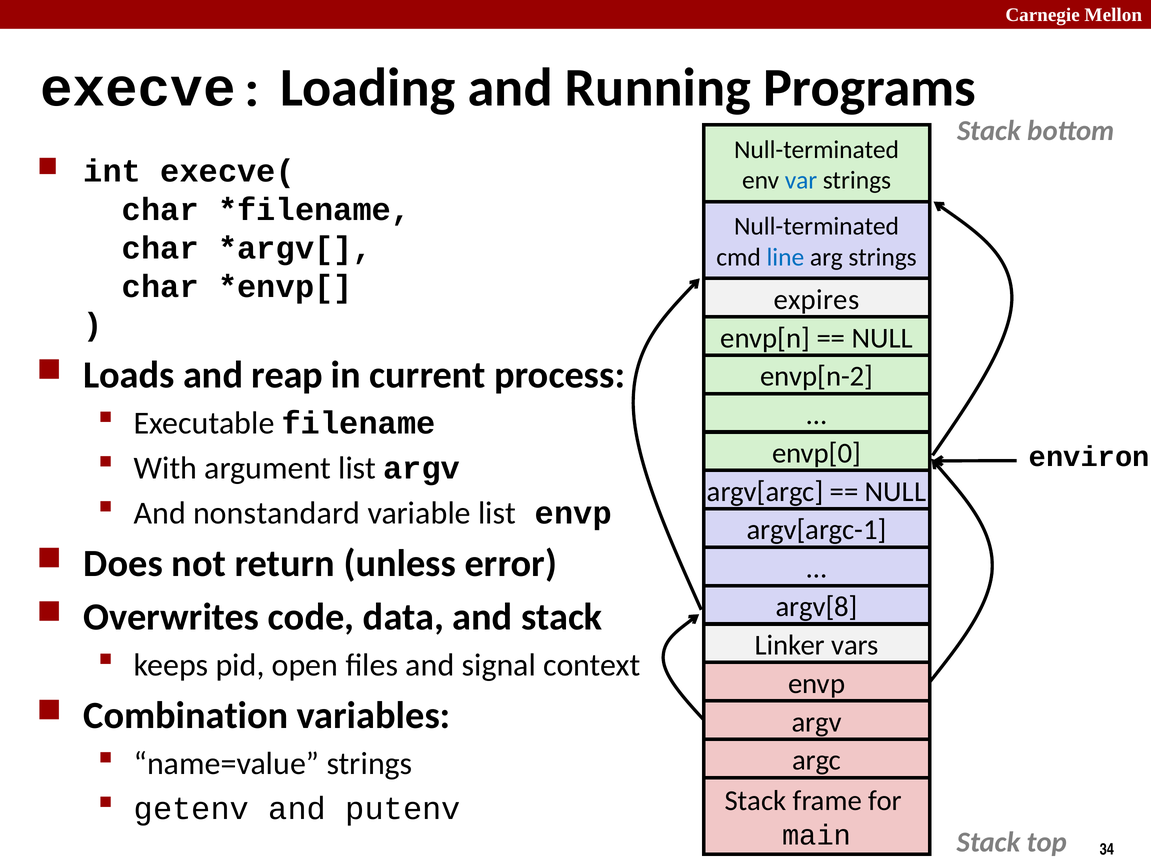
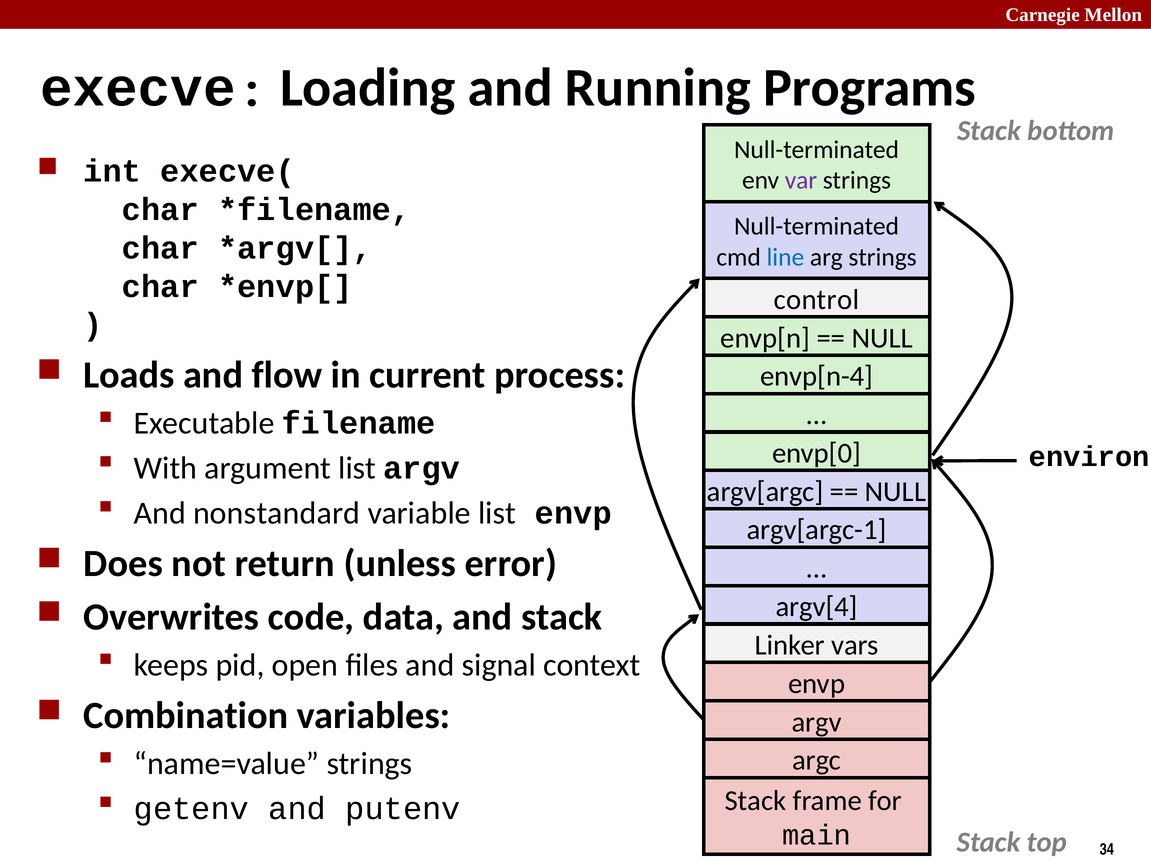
var colour: blue -> purple (801, 180)
expires: expires -> control (816, 299)
reap: reap -> flow (287, 375)
envp[n-2: envp[n-2 -> envp[n-4 (817, 376)
argv[8: argv[8 -> argv[4 (817, 606)
